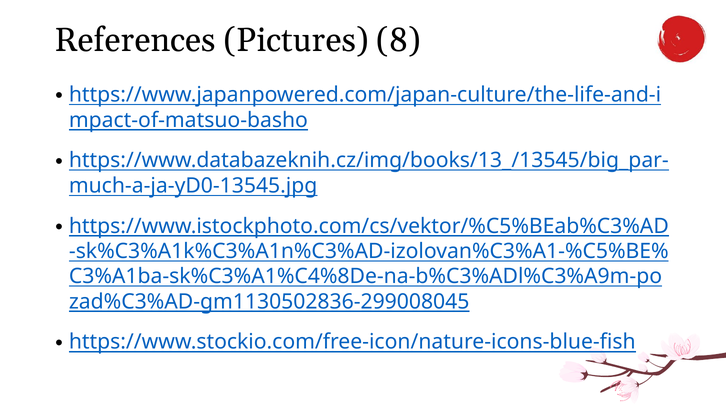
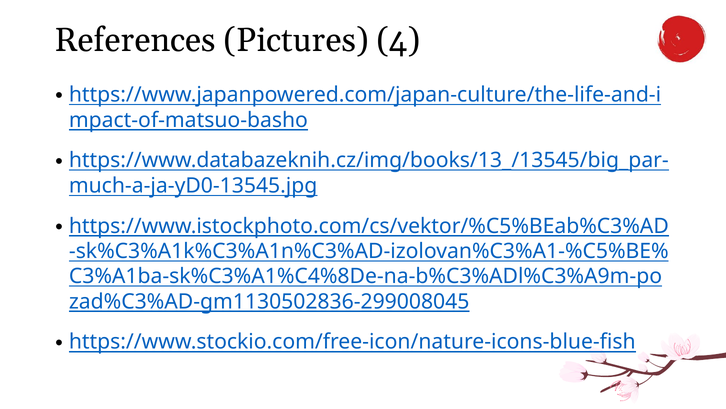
8: 8 -> 4 (398, 40)
